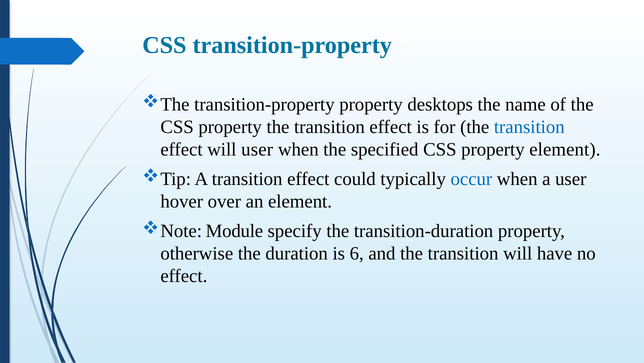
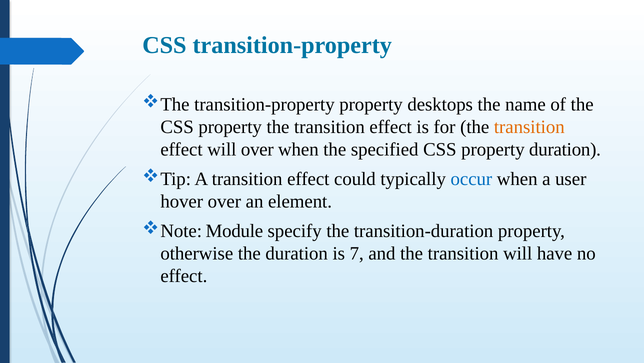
transition colour: blue -> orange (529, 127)
will user: user -> over (257, 149)
property element: element -> duration (565, 149)
6: 6 -> 7 (357, 253)
